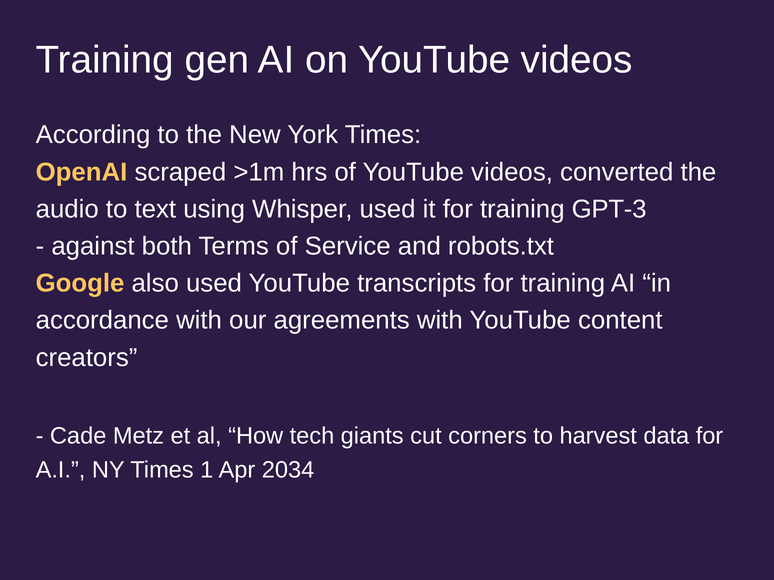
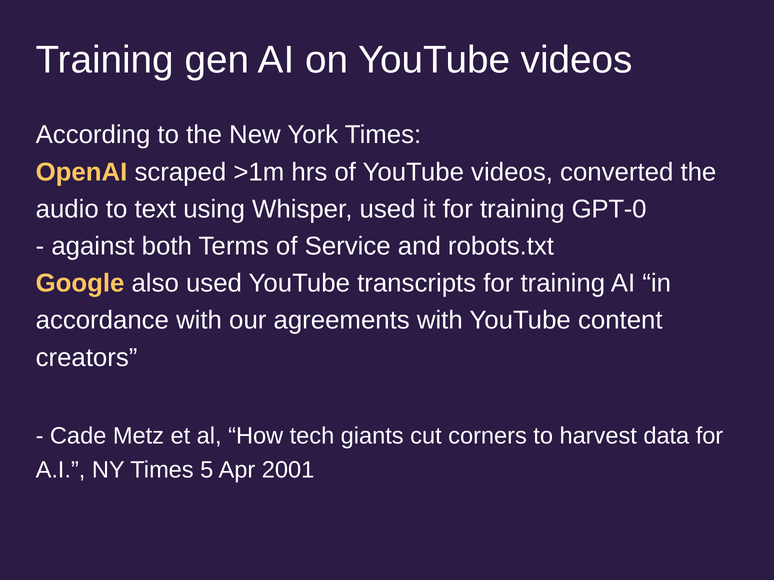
GPT-3: GPT-3 -> GPT-0 (609, 209)
1: 1 -> 5 (207, 470)
2034: 2034 -> 2001 (288, 470)
